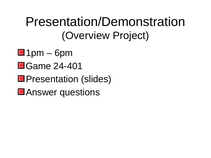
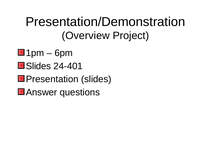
Game: Game -> Slides (38, 66)
